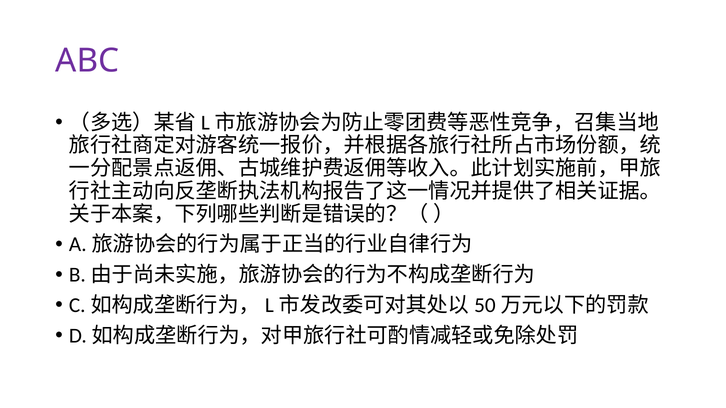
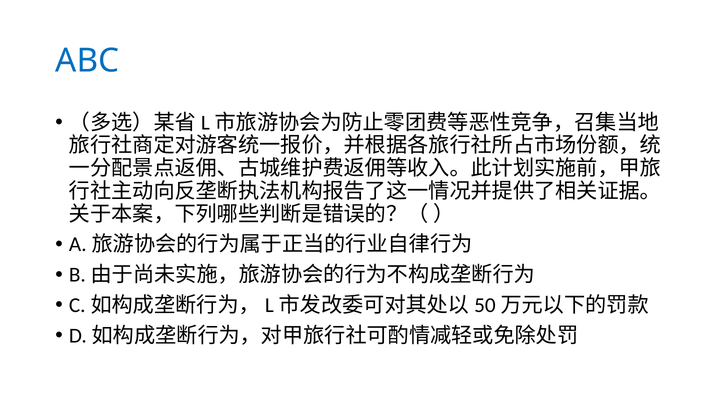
ABC colour: purple -> blue (87, 61)
